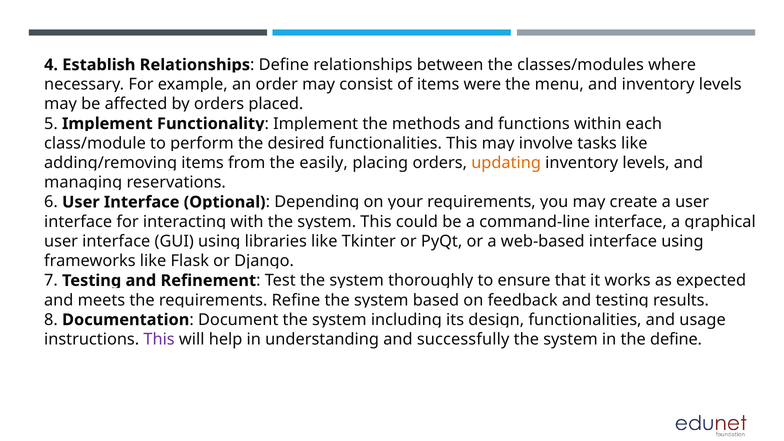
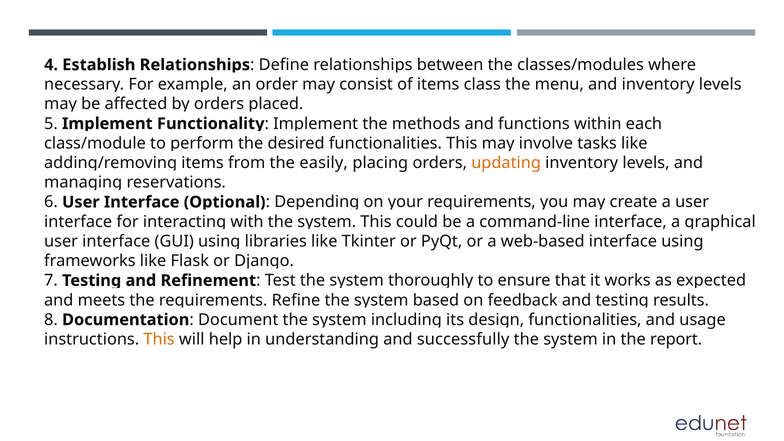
were: were -> class (482, 84)
This colour: purple -> orange (159, 339)
the define: define -> report (676, 339)
